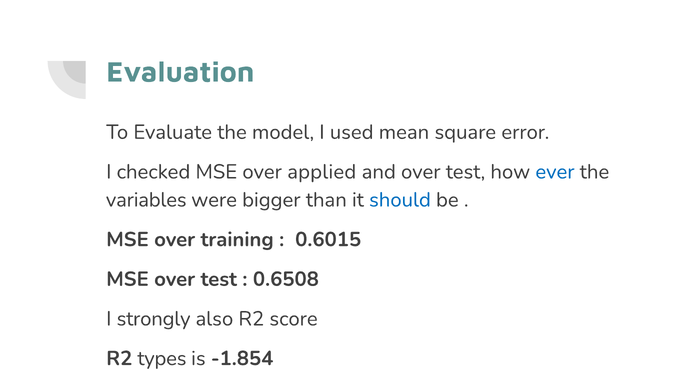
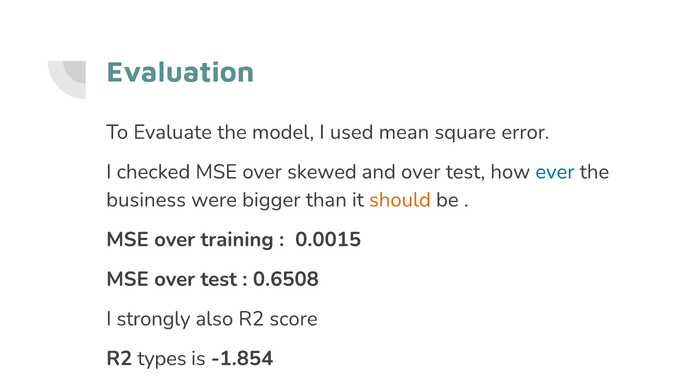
applied: applied -> skewed (322, 172)
variables: variables -> business (146, 200)
should colour: blue -> orange (400, 200)
0.6015: 0.6015 -> 0.0015 (328, 239)
